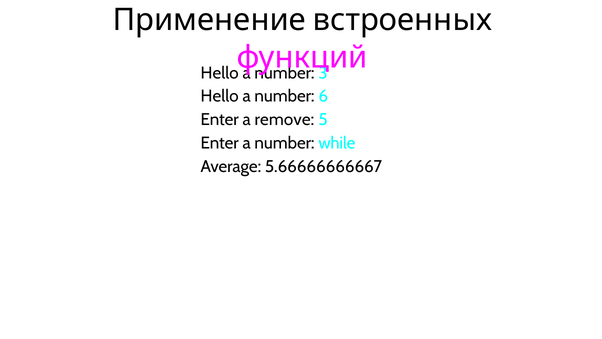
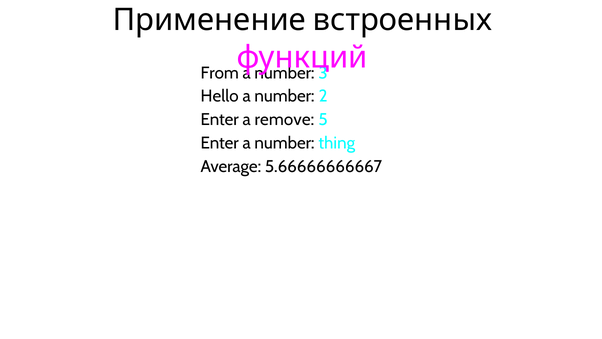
Hello: Hello -> From (220, 73)
6: 6 -> 2 (323, 96)
while: while -> thing (337, 143)
